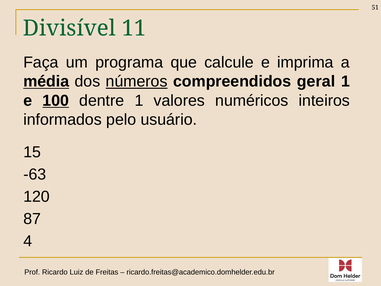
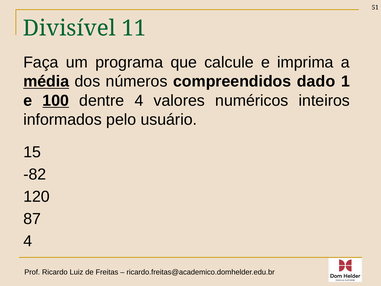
números underline: present -> none (137, 81)
geral: geral -> dado (316, 81)
dentre 1: 1 -> 4 (139, 100)
-63: -63 -> -82 (35, 174)
